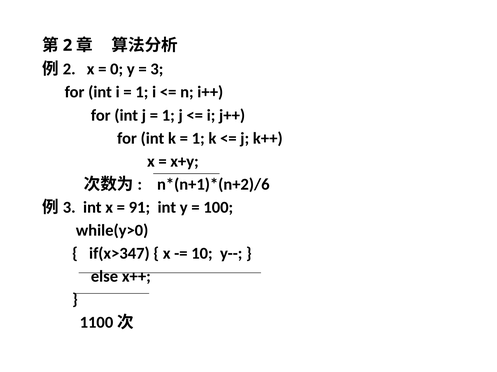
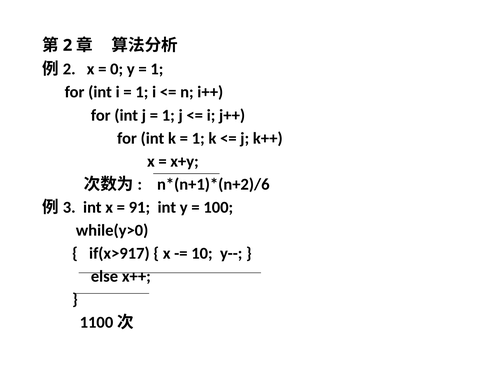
3: 3 -> 1 (157, 69)
if(x>347: if(x>347 -> if(x>917 (119, 254)
